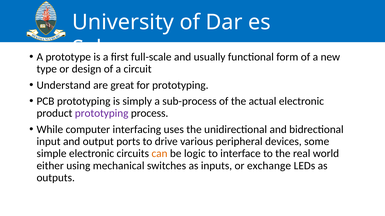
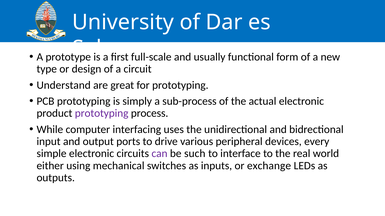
some: some -> every (317, 142)
can colour: orange -> purple (159, 154)
logic: logic -> such (195, 154)
